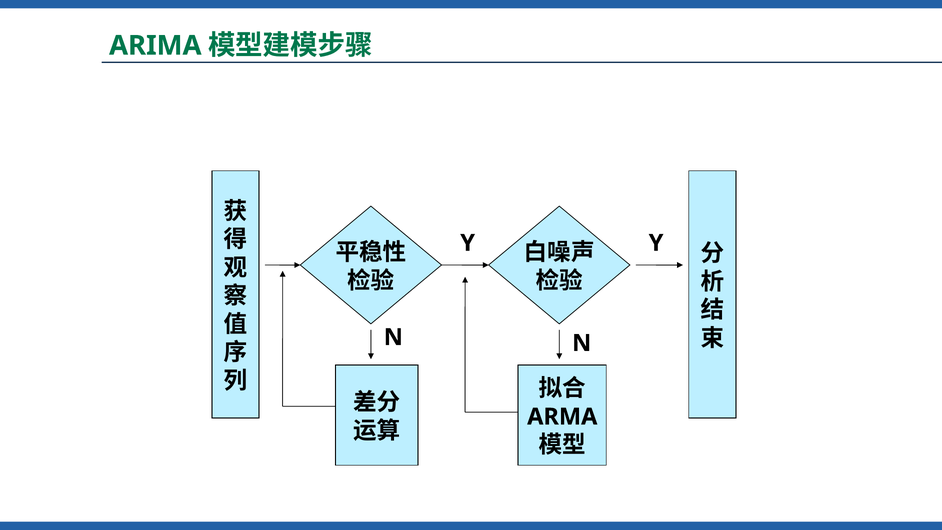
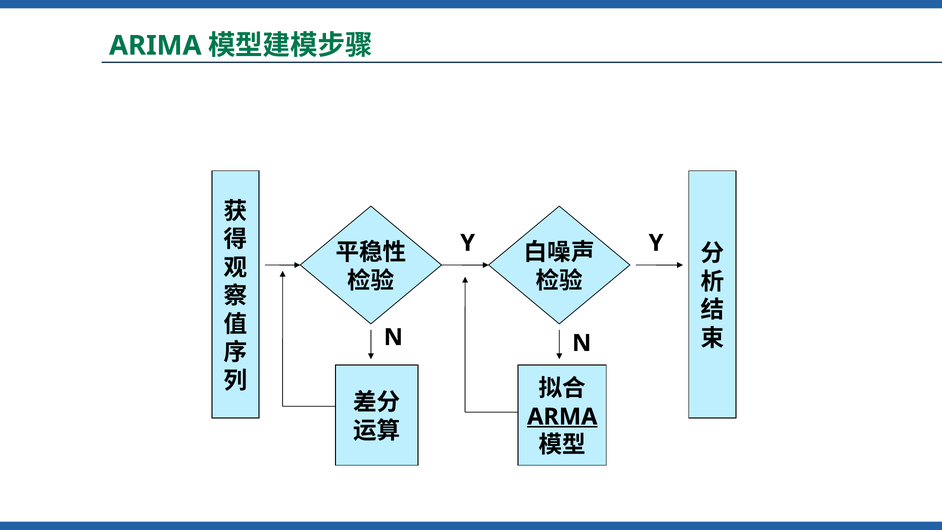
ARMA underline: none -> present (562, 417)
